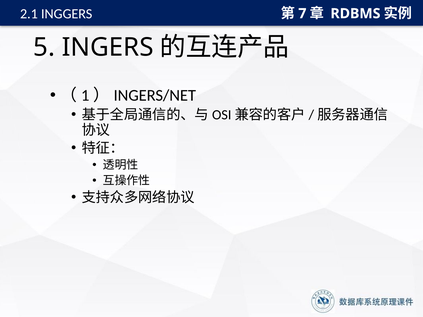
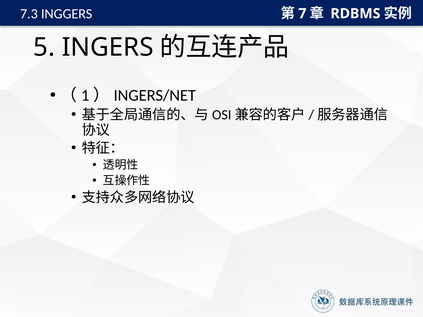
2.1: 2.1 -> 7.3 (29, 14)
